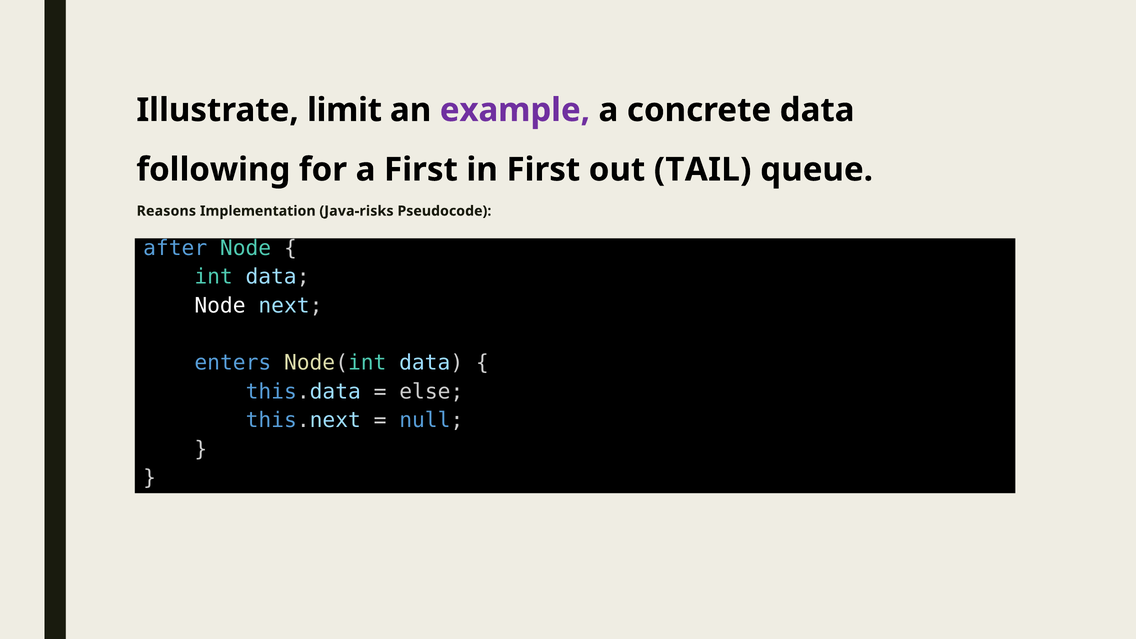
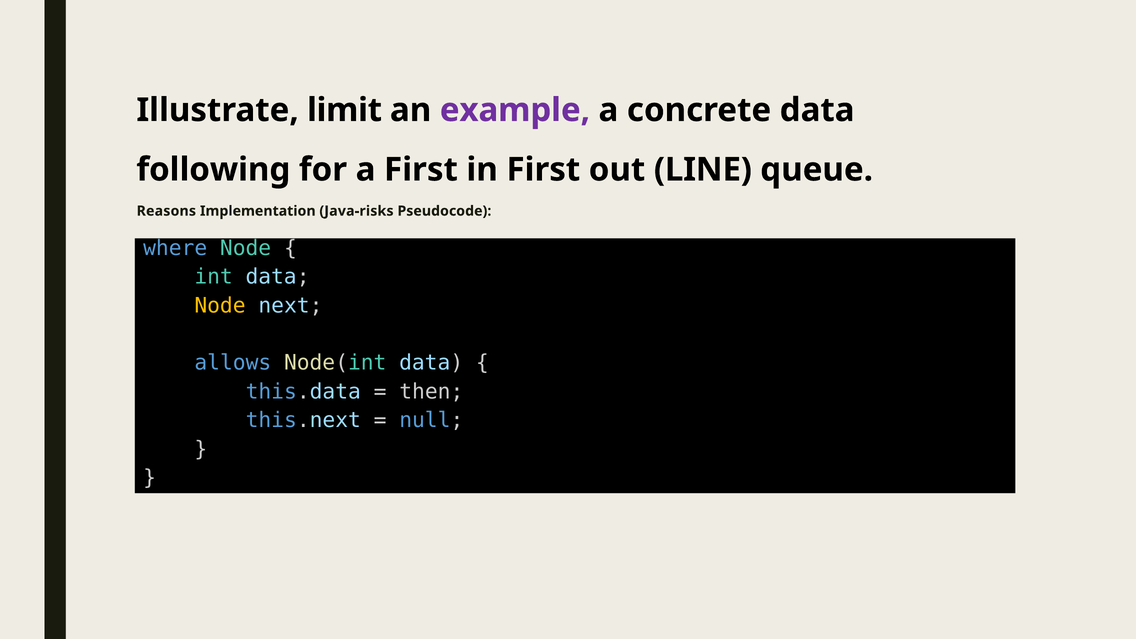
TAIL: TAIL -> LINE (703, 170)
after: after -> where (175, 248)
Node colour: white -> yellow (220, 305)
enters: enters -> allows (233, 363)
else: else -> then (431, 392)
